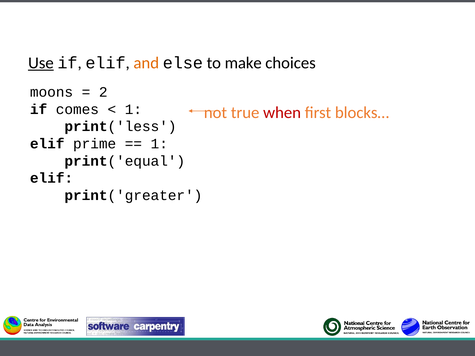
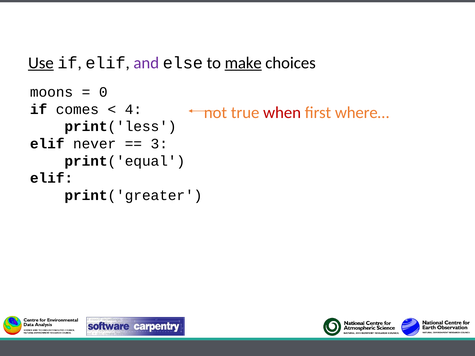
and colour: orange -> purple (146, 63)
make underline: none -> present (243, 63)
2: 2 -> 0 (103, 92)
1: 1 -> 4 (133, 109)
blocks…: blocks… -> where… (362, 113)
prime: prime -> never (95, 144)
1: 1 -> 3 (159, 144)
